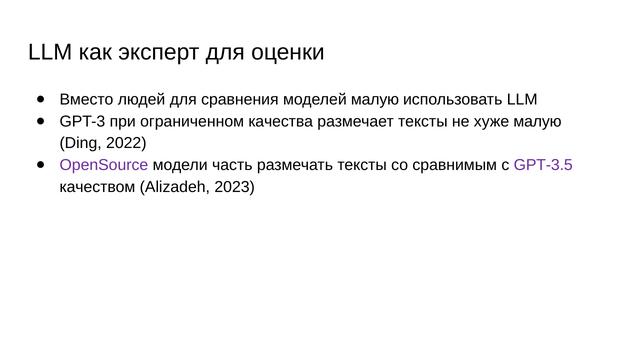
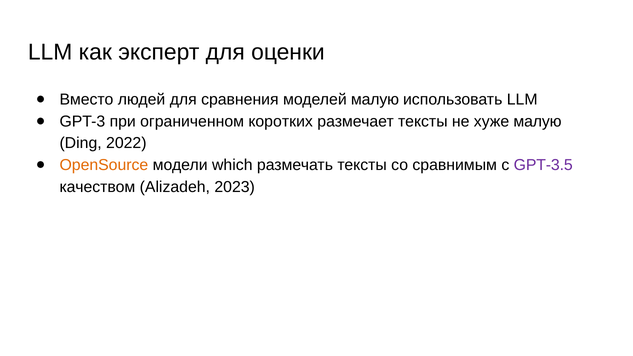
качества: качества -> коротких (281, 121)
OpenSource colour: purple -> orange (104, 165)
часть: часть -> which (232, 165)
